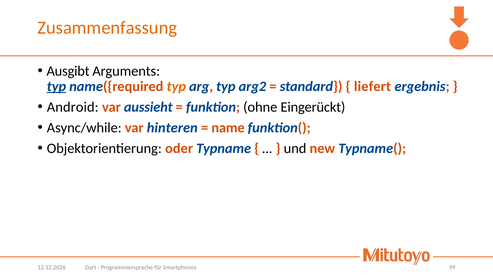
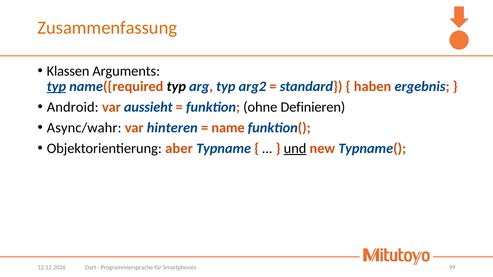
Ausgibt: Ausgibt -> Klassen (68, 71)
typ colour: orange -> black (176, 87)
liefert: liefert -> haben (373, 87)
Eingerückt: Eingerückt -> Definieren (313, 107)
Async/while: Async/while -> Async/wahr (84, 128)
oder: oder -> aber (179, 148)
und underline: none -> present (295, 148)
